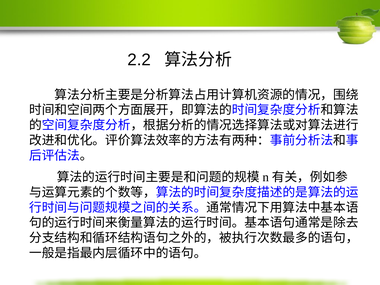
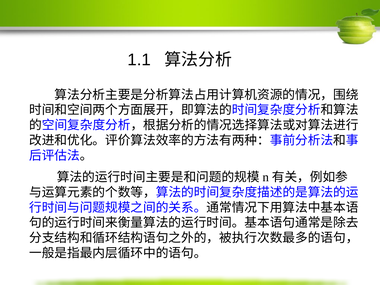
2.2: 2.2 -> 1.1 (139, 60)
